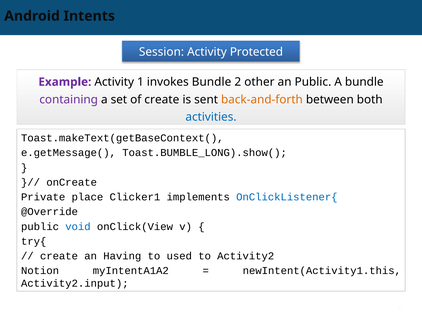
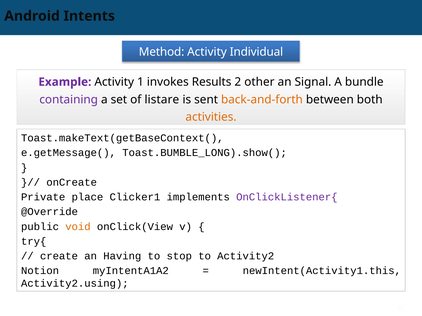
Session: Session -> Method (162, 52)
Protected: Protected -> Individual (256, 52)
invokes Bundle: Bundle -> Results (212, 82)
an Public: Public -> Signal (313, 82)
of create: create -> listare (162, 100)
activities colour: blue -> orange (211, 117)
OnClickListener{ colour: blue -> purple (287, 197)
void colour: blue -> orange (78, 227)
used: used -> stop (179, 256)
Activity2.input: Activity2.input -> Activity2.using (75, 284)
